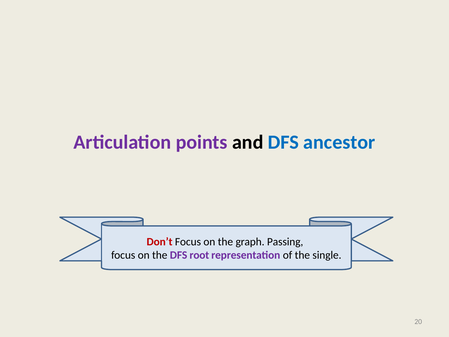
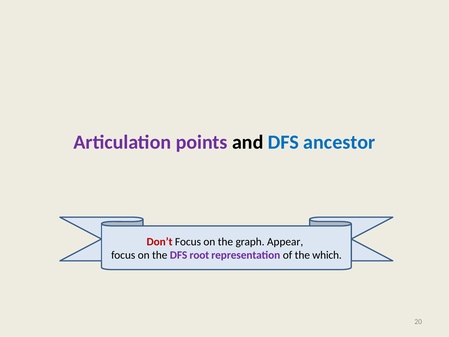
Passing: Passing -> Appear (285, 242)
single: single -> which (327, 255)
